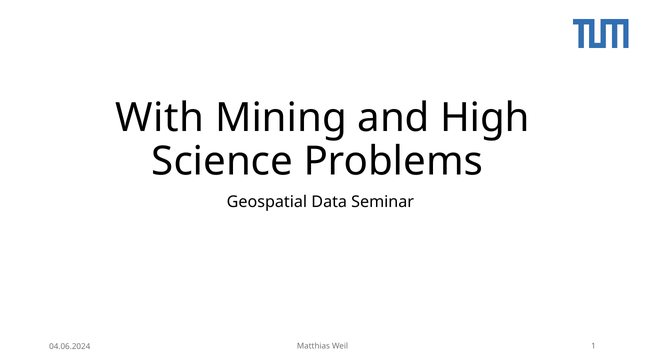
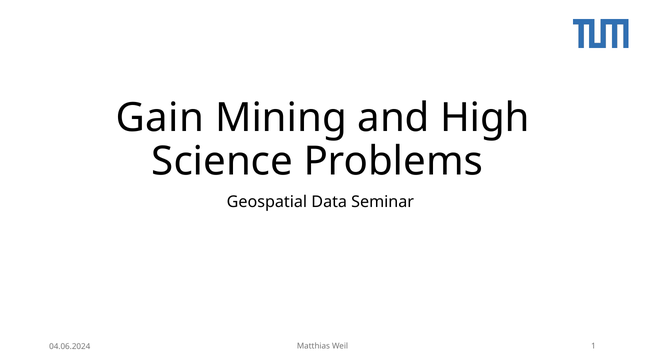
With: With -> Gain (160, 118)
